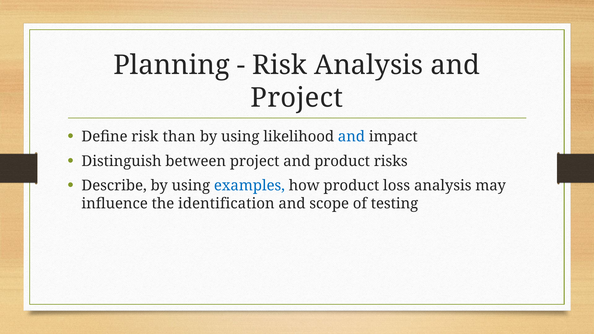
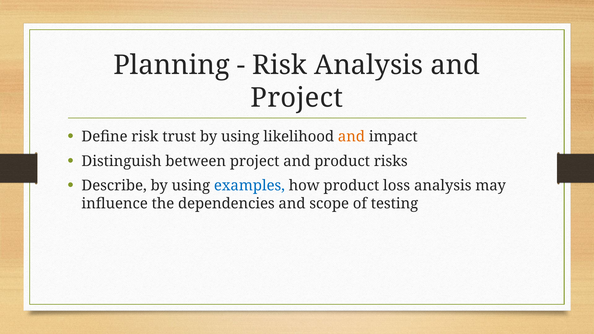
than: than -> trust (179, 137)
and colour: blue -> orange (351, 137)
identification: identification -> dependencies (226, 204)
